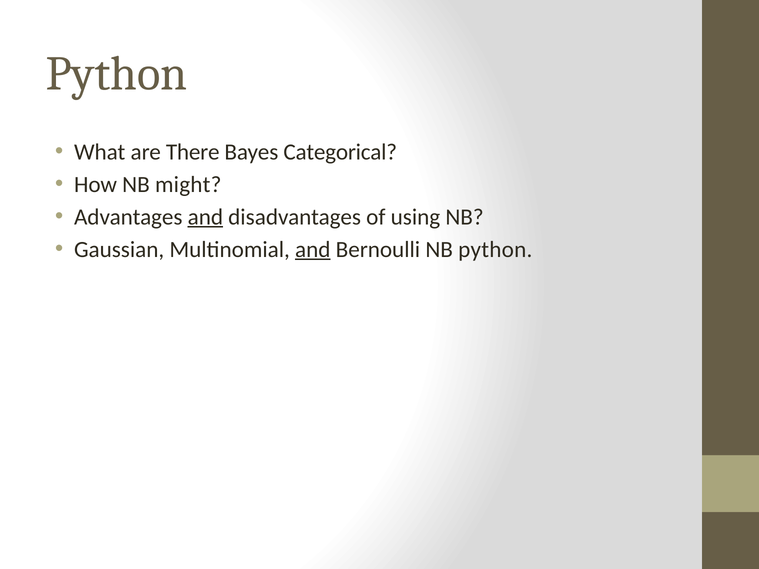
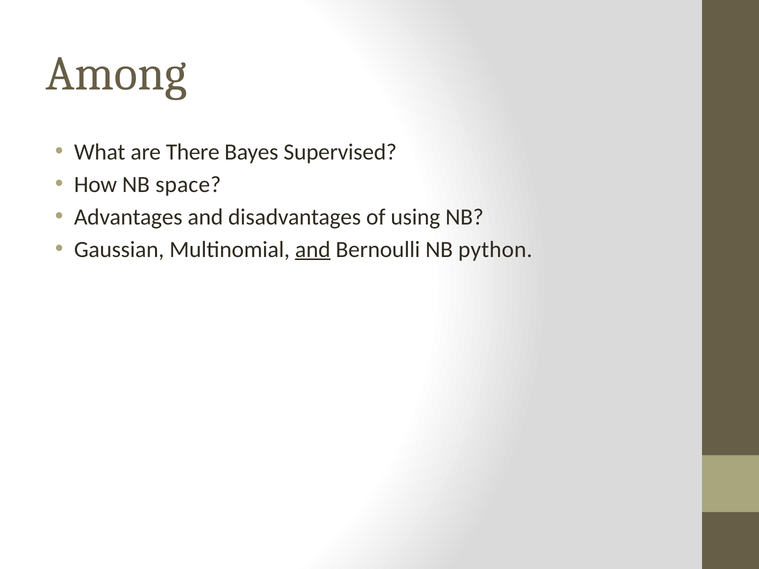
Python: Python -> Among (116, 74)
Categorical: Categorical -> Supervised (340, 152)
might: might -> space (188, 185)
and underline: present -> none (205, 217)
